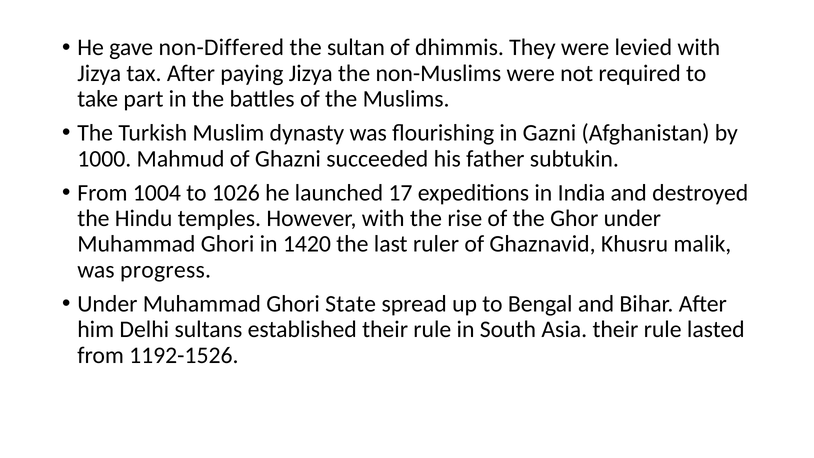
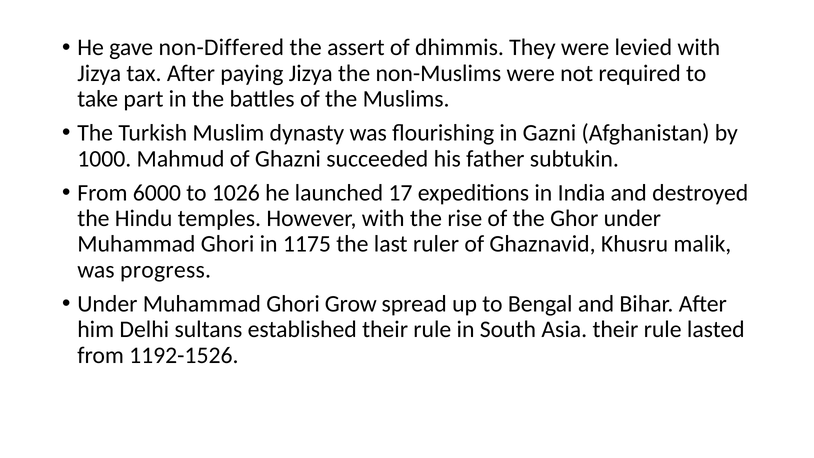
sultan: sultan -> assert (356, 48)
1004: 1004 -> 6000 (157, 193)
1420: 1420 -> 1175 (307, 244)
State: State -> Grow (351, 304)
